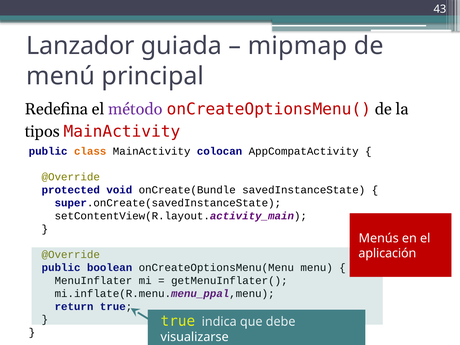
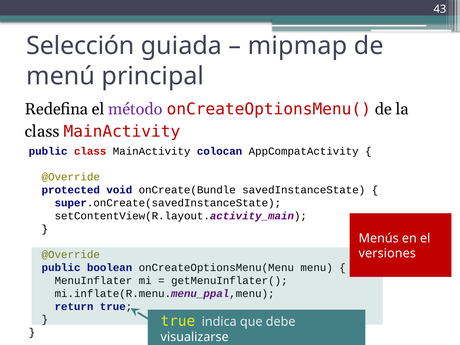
Lanzador: Lanzador -> Selección (80, 46)
tipos: tipos -> class (42, 132)
class colour: orange -> red (90, 151)
aplicación: aplicación -> versiones (387, 253)
